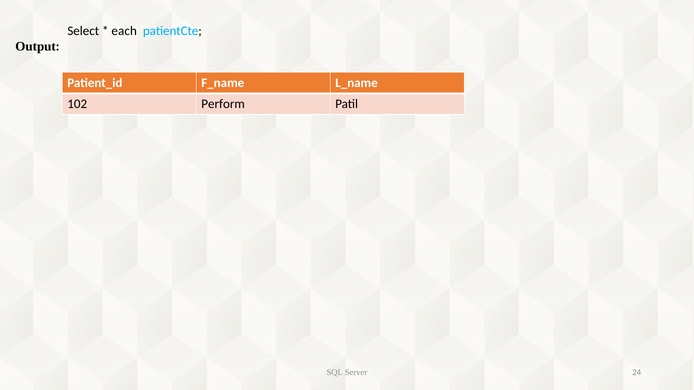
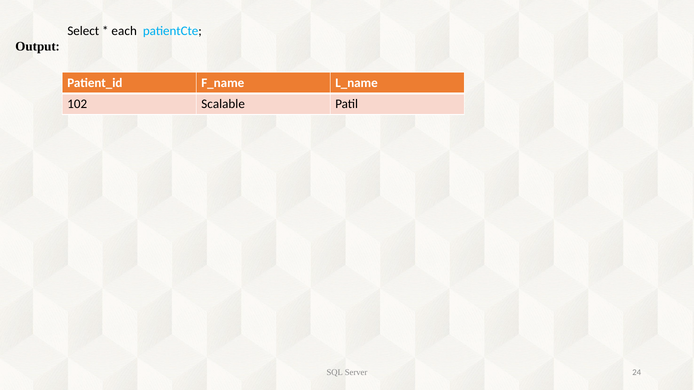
Perform: Perform -> Scalable (223, 104)
